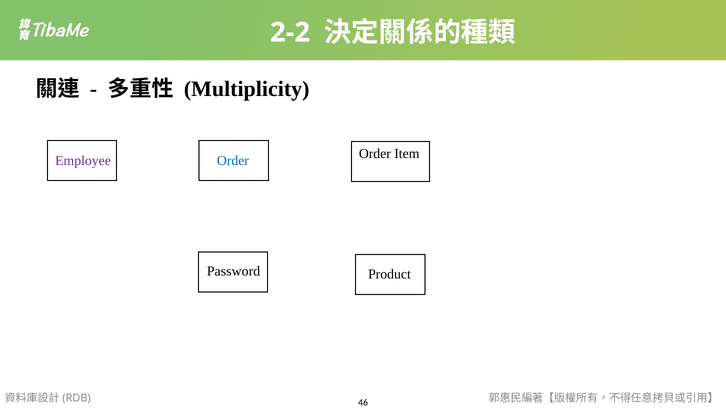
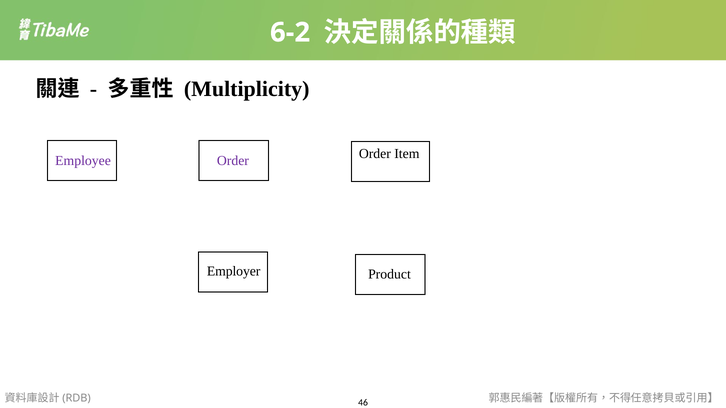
2-2: 2-2 -> 6-2 (290, 32)
Order colour: blue -> purple (233, 161)
Password: Password -> Employer (234, 272)
